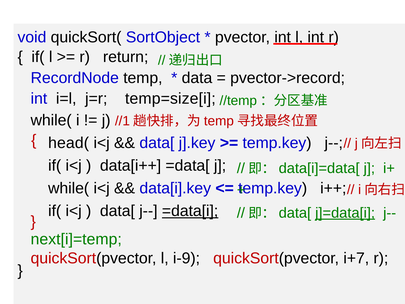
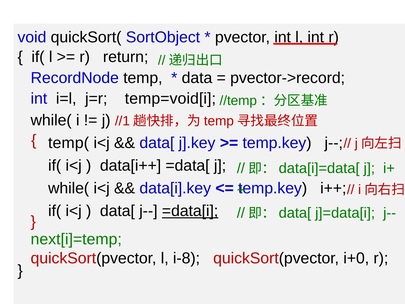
temp=size[i: temp=size[i -> temp=void[i (170, 99)
head(: head( -> temp( (69, 143)
j]=data[i underline: present -> none (345, 213)
i-9: i-9 -> i-8 (186, 258)
i+7: i+7 -> i+0 (356, 258)
